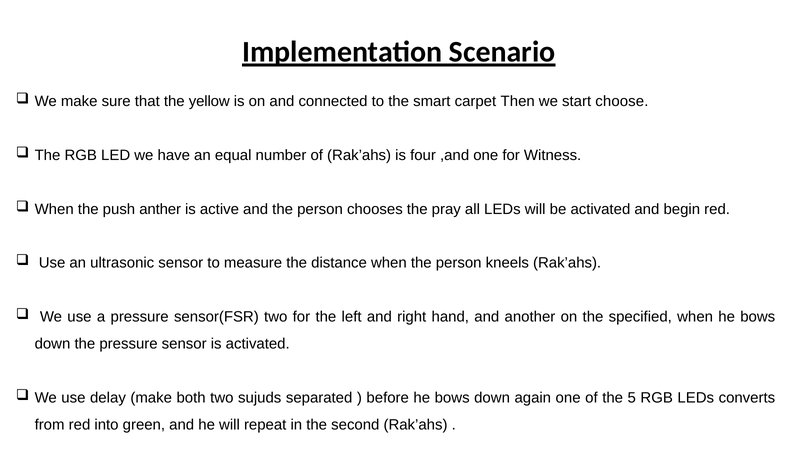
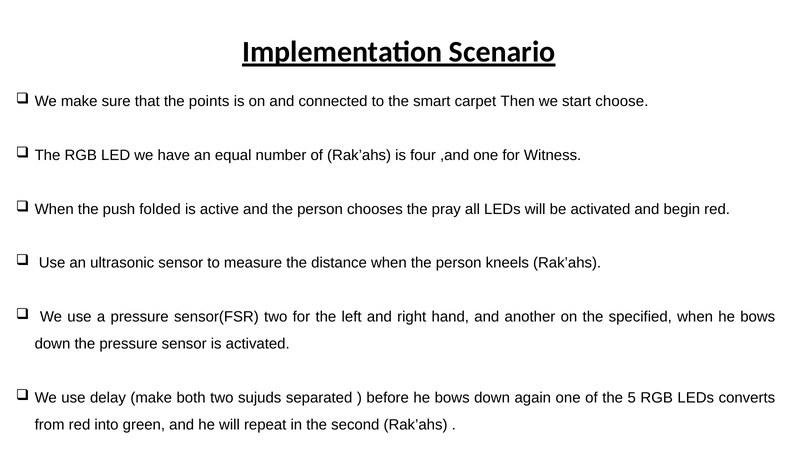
yellow: yellow -> points (209, 101)
anther: anther -> folded (160, 209)
